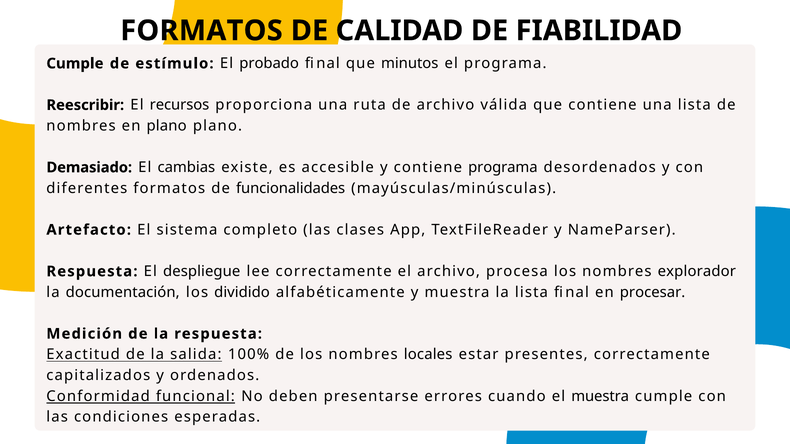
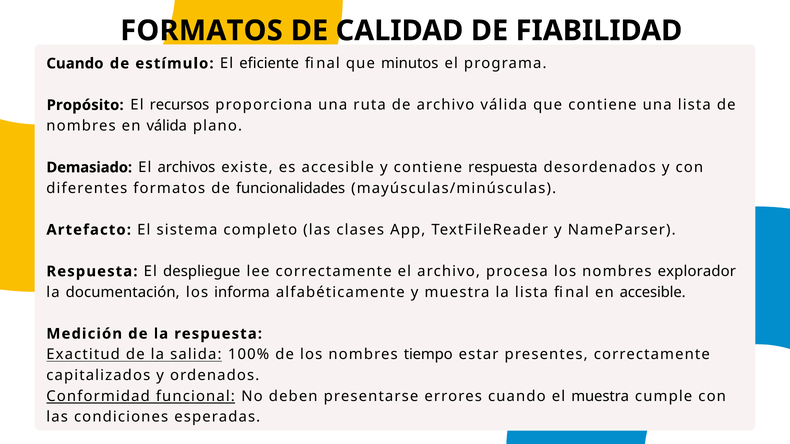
Cumple: Cumple -> Cuando (75, 64)
probado: probado -> eficiente (269, 64)
Reescribir: Reescribir -> Propósito (85, 105)
en plano: plano -> válida (167, 126)
cambias: cambias -> archivos (186, 168)
contiene programa: programa -> respuesta (503, 168)
dividido: dividido -> informa (242, 292)
en procesar: procesar -> accesible (653, 292)
locales: locales -> tiempo (428, 355)
